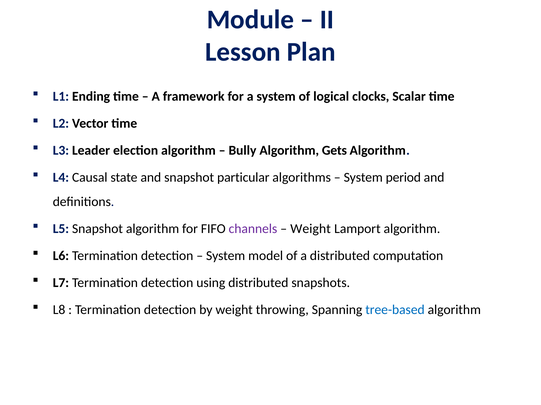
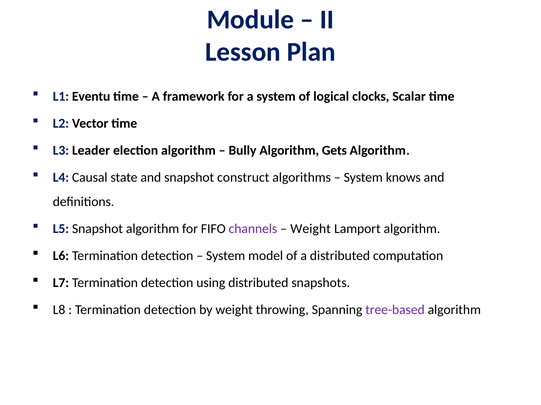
Ending: Ending -> Eventu (91, 97)
particular: particular -> construct (243, 178)
period: period -> knows (403, 178)
tree-based colour: blue -> purple (395, 310)
